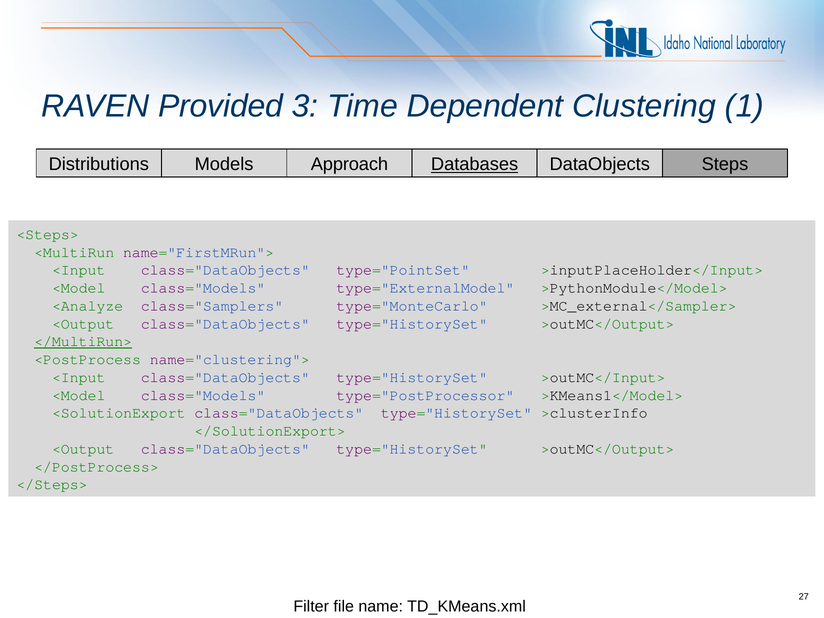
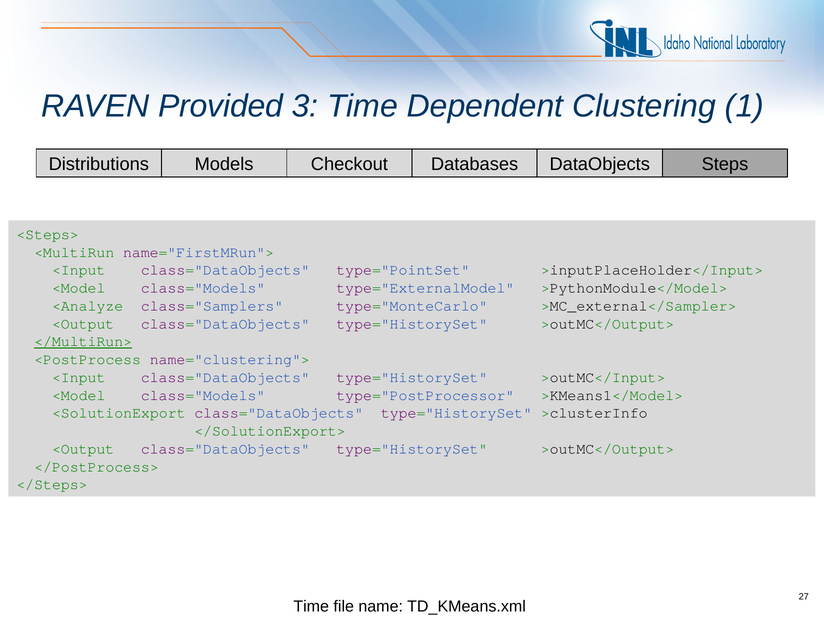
Approach: Approach -> Checkout (349, 164)
Databases underline: present -> none (475, 164)
Filter: Filter -> Time (311, 606)
